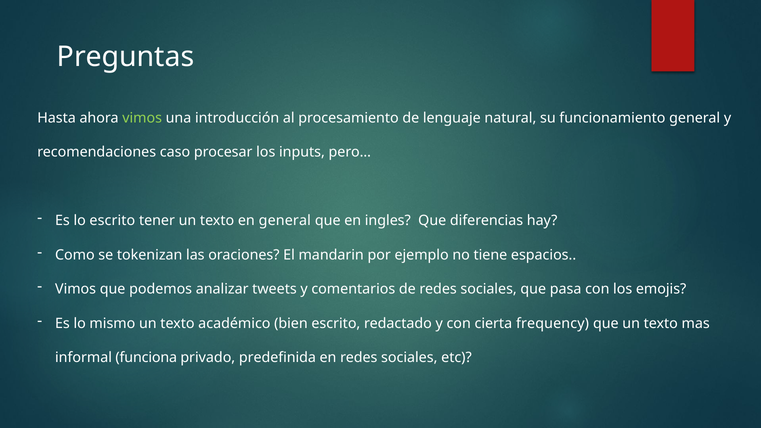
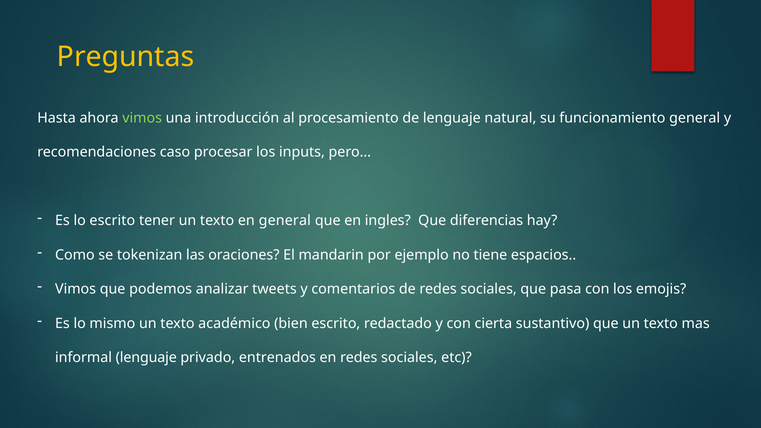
Preguntas colour: white -> yellow (126, 57)
frequency: frequency -> sustantivo (553, 323)
informal funciona: funciona -> lenguaje (146, 358)
predefinida: predefinida -> entrenados (277, 358)
